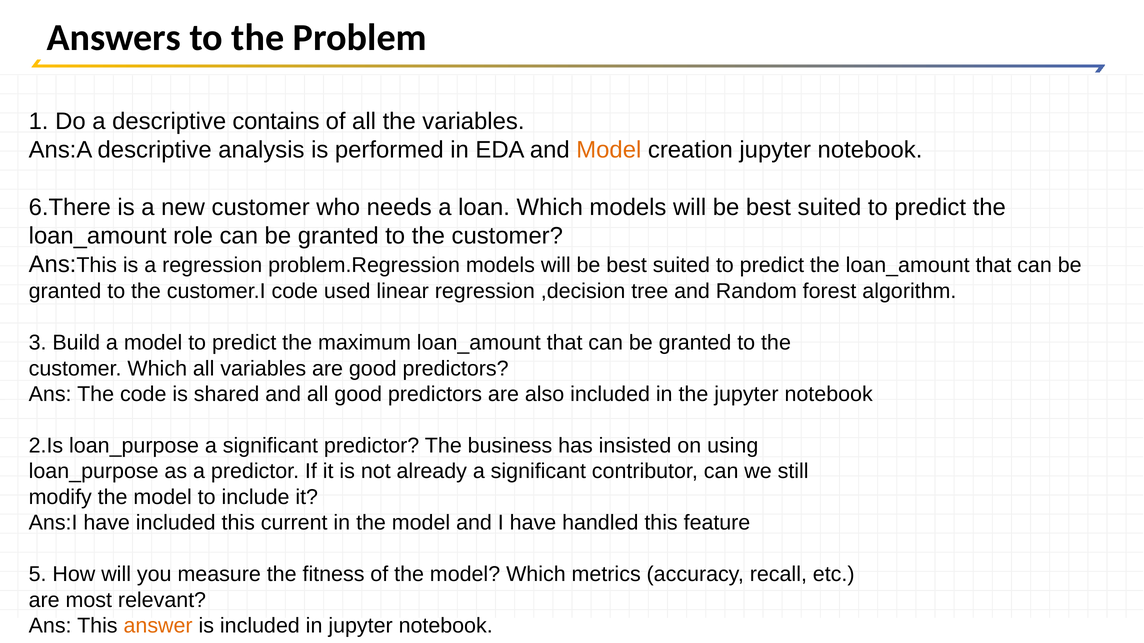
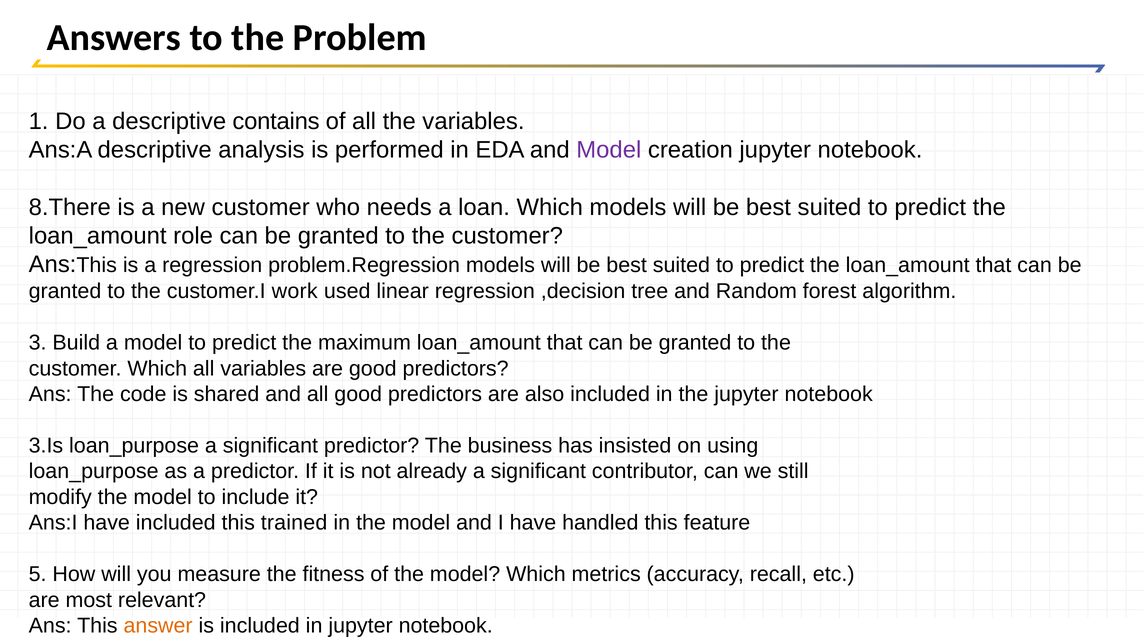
Model colour: orange -> purple (609, 150)
6.There: 6.There -> 8.There (70, 207)
customer.I code: code -> work (295, 292)
2.Is: 2.Is -> 3.Is (46, 446)
current: current -> trained (294, 523)
